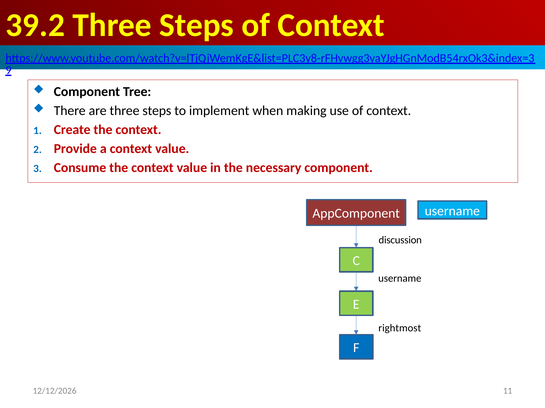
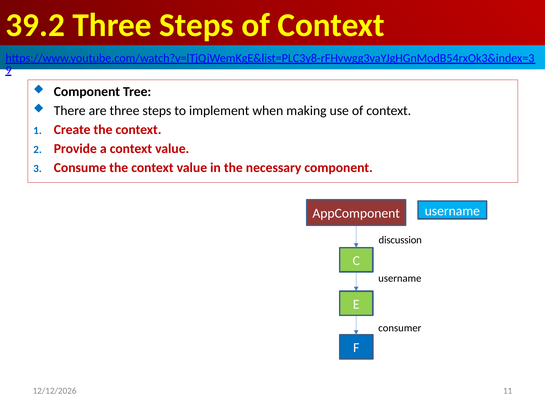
rightmost: rightmost -> consumer (400, 328)
